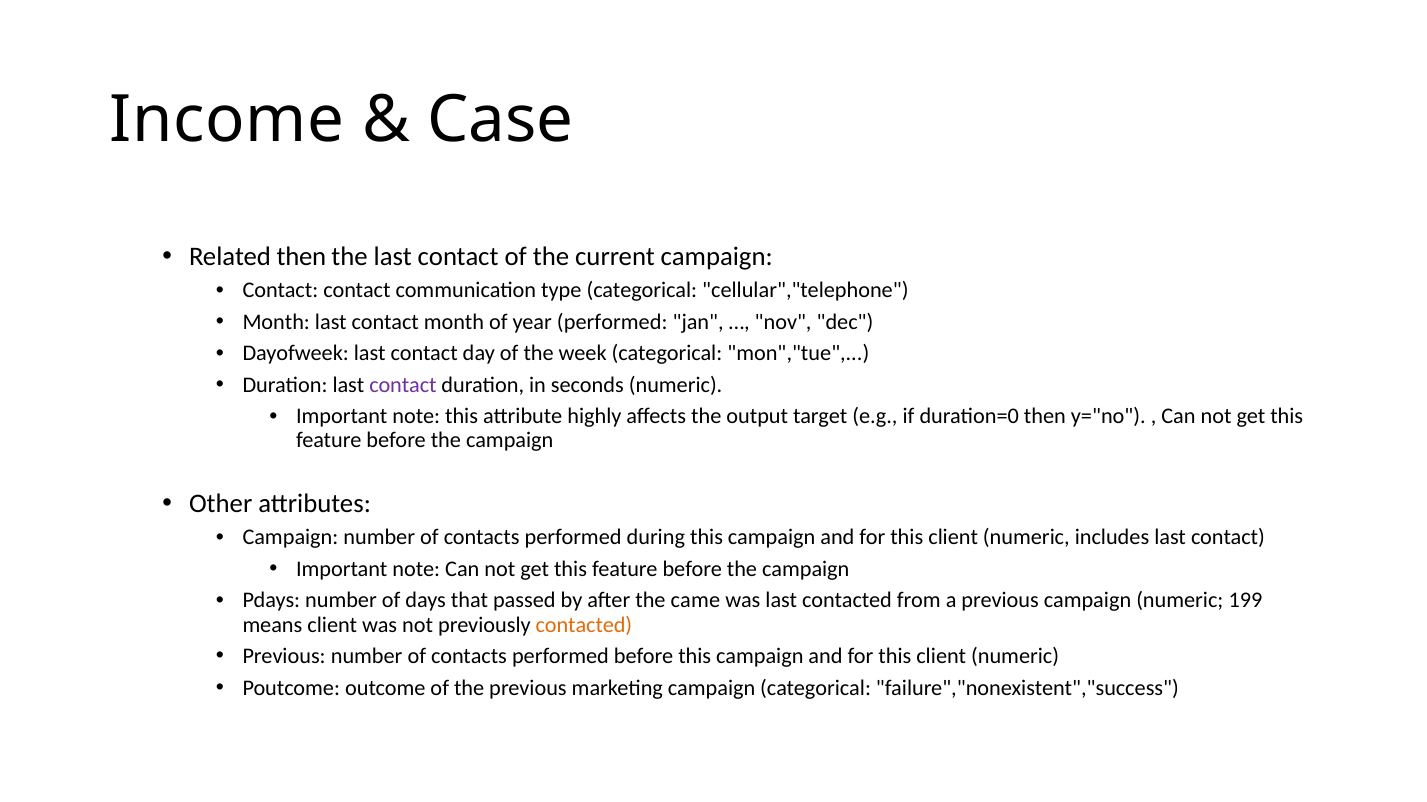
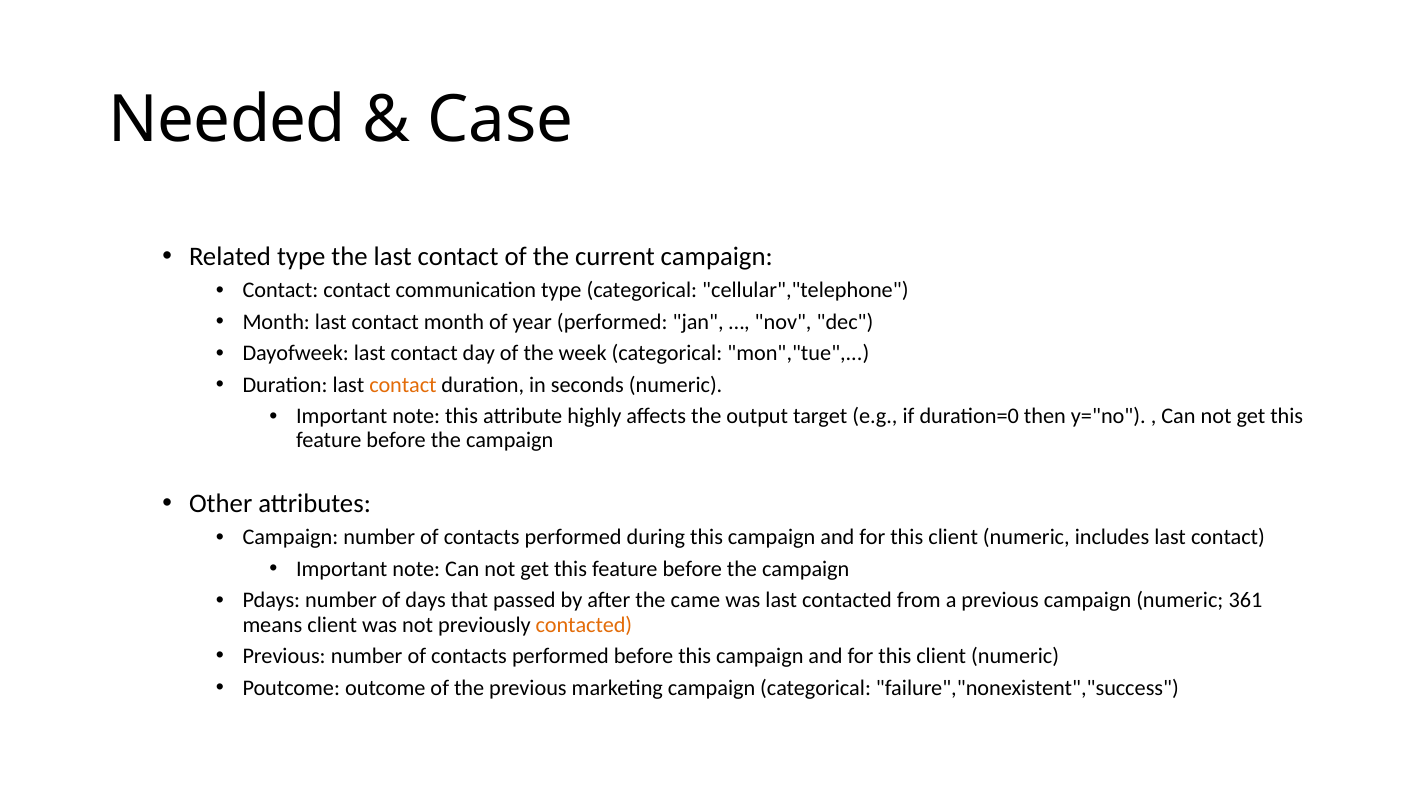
Income: Income -> Needed (227, 120)
Related then: then -> type (301, 257)
contact colour: purple -> orange (403, 385)
199: 199 -> 361 (1245, 601)
